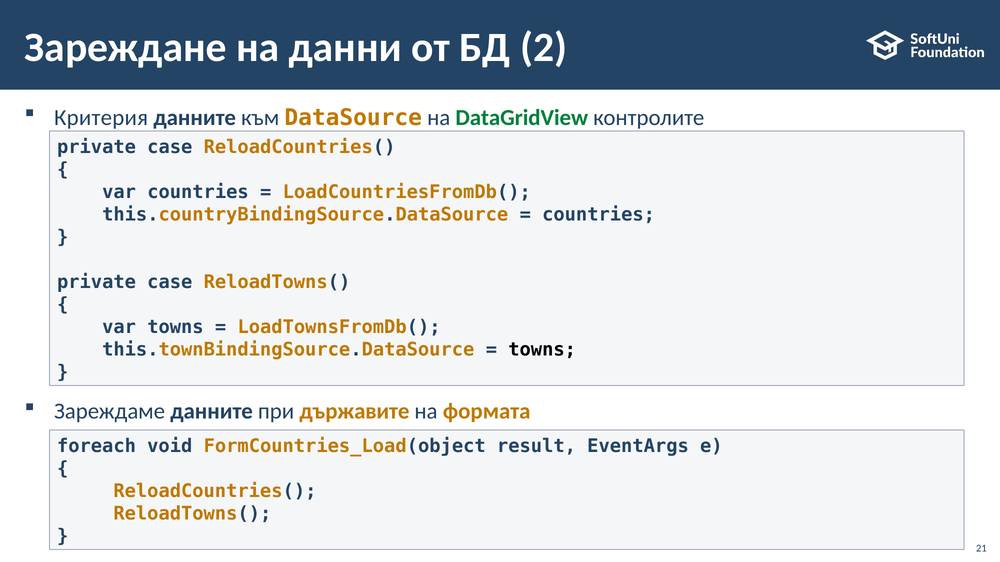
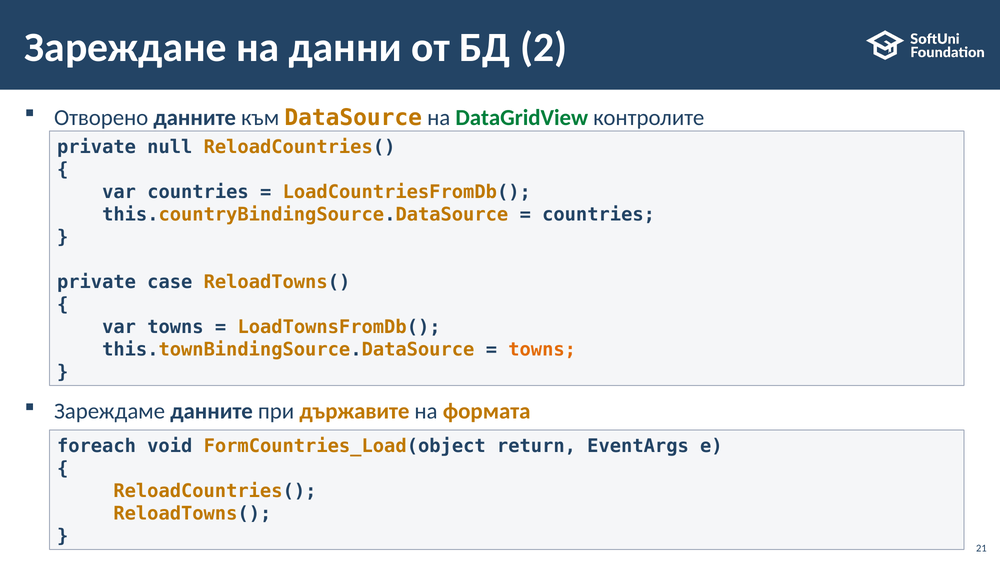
Критерия: Критерия -> Отворено (101, 118)
case: case -> null (170, 147)
towns colour: black -> orange (542, 350)
result: result -> return (536, 447)
